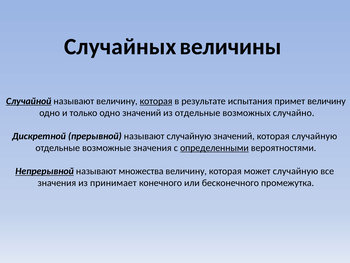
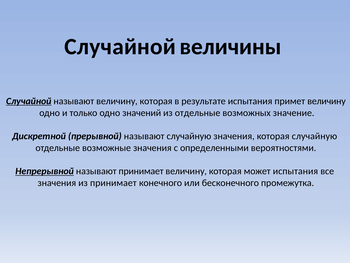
Случайных: Случайных -> Случайной (120, 47)
которая underline: present -> none (156, 101)
случайно: случайно -> значение (294, 113)
случайную значений: значений -> значения (234, 136)
определенными underline: present -> none (214, 148)
называют множества: множества -> принимает (141, 171)
может случайную: случайную -> испытания (295, 171)
